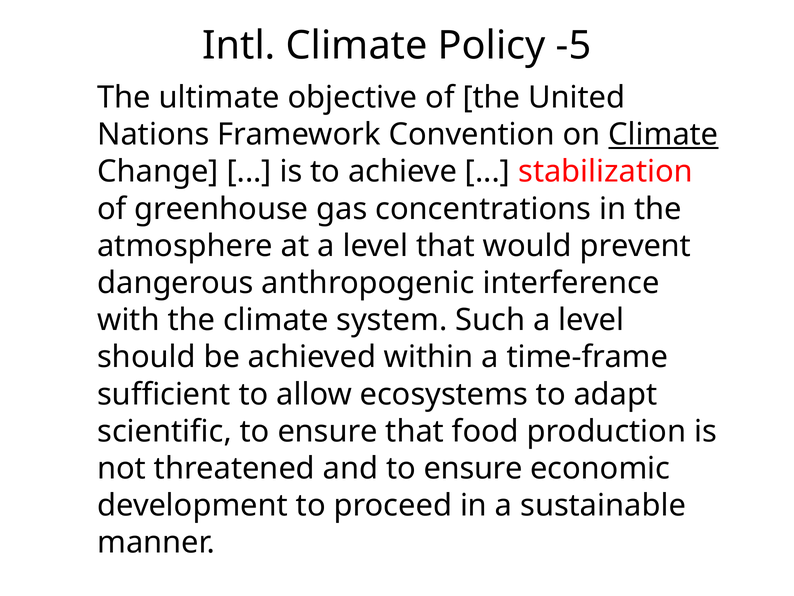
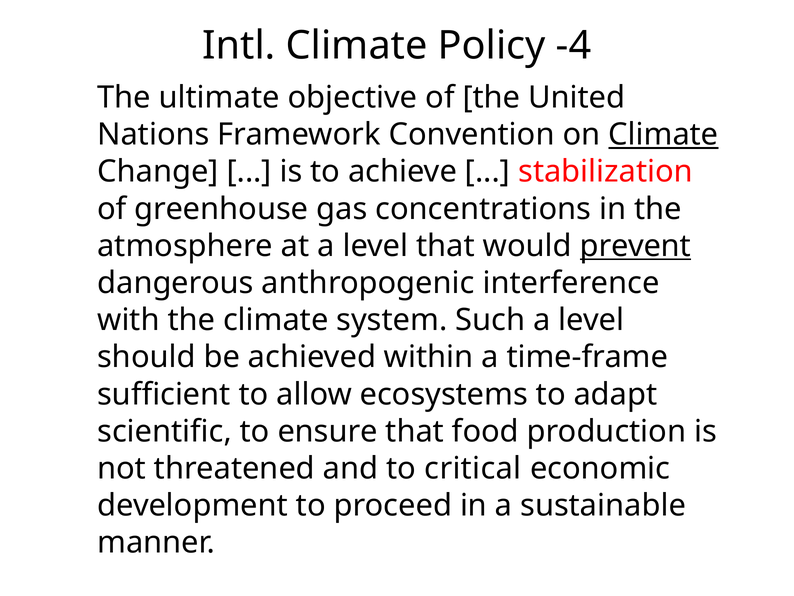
-5: -5 -> -4 (574, 46)
prevent underline: none -> present (635, 246)
and to ensure: ensure -> critical (473, 468)
